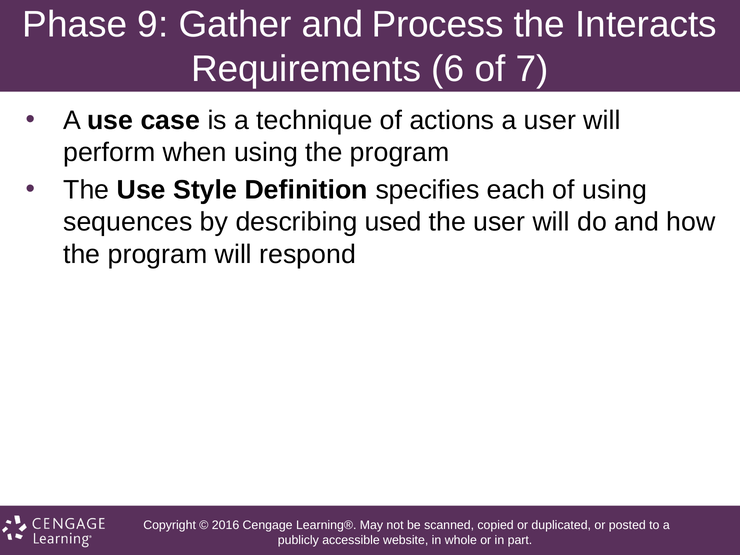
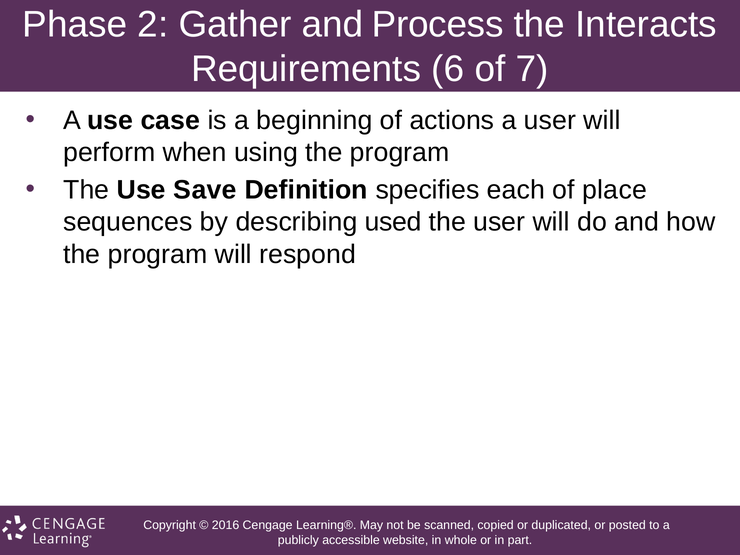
9: 9 -> 2 (153, 25)
technique: technique -> beginning (314, 120)
Style: Style -> Save (205, 190)
of using: using -> place (615, 190)
